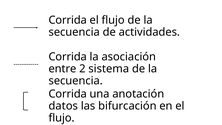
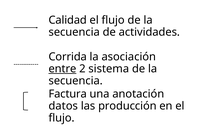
Corrida: Corrida -> Calidad (68, 20)
entre underline: none -> present (62, 69)
Corrida: Corrida -> Factura (68, 94)
bifurcación: bifurcación -> producción (127, 106)
